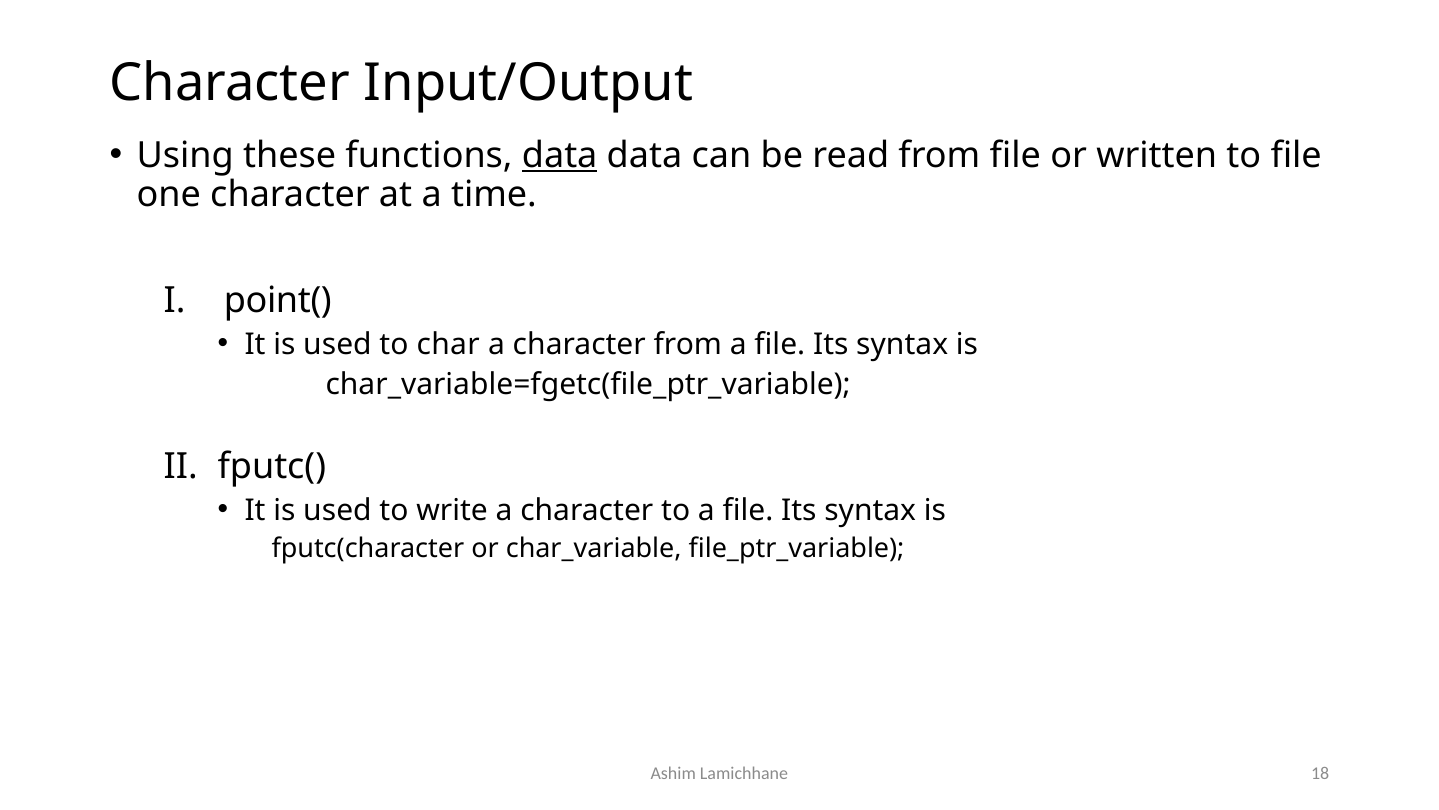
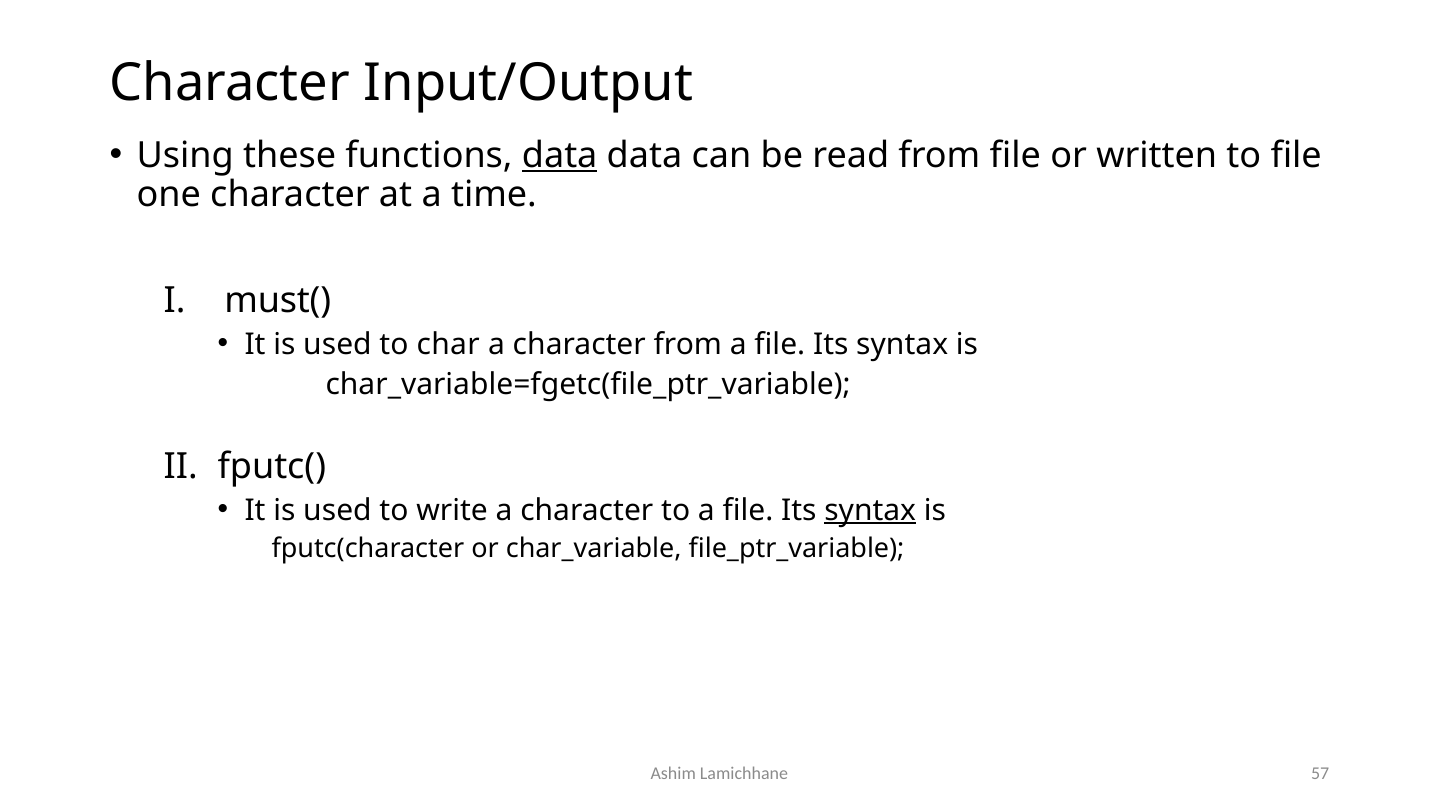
point(: point( -> must( (278, 301)
syntax underline: none -> present (870, 510)
18: 18 -> 57 (1320, 773)
